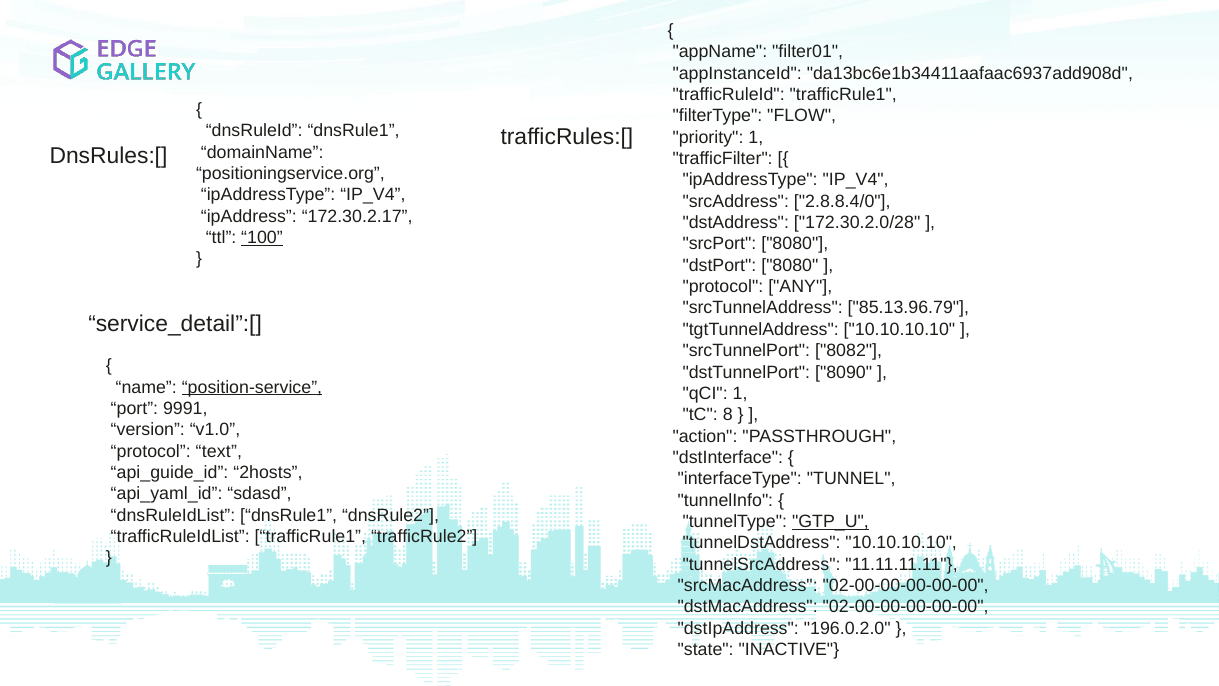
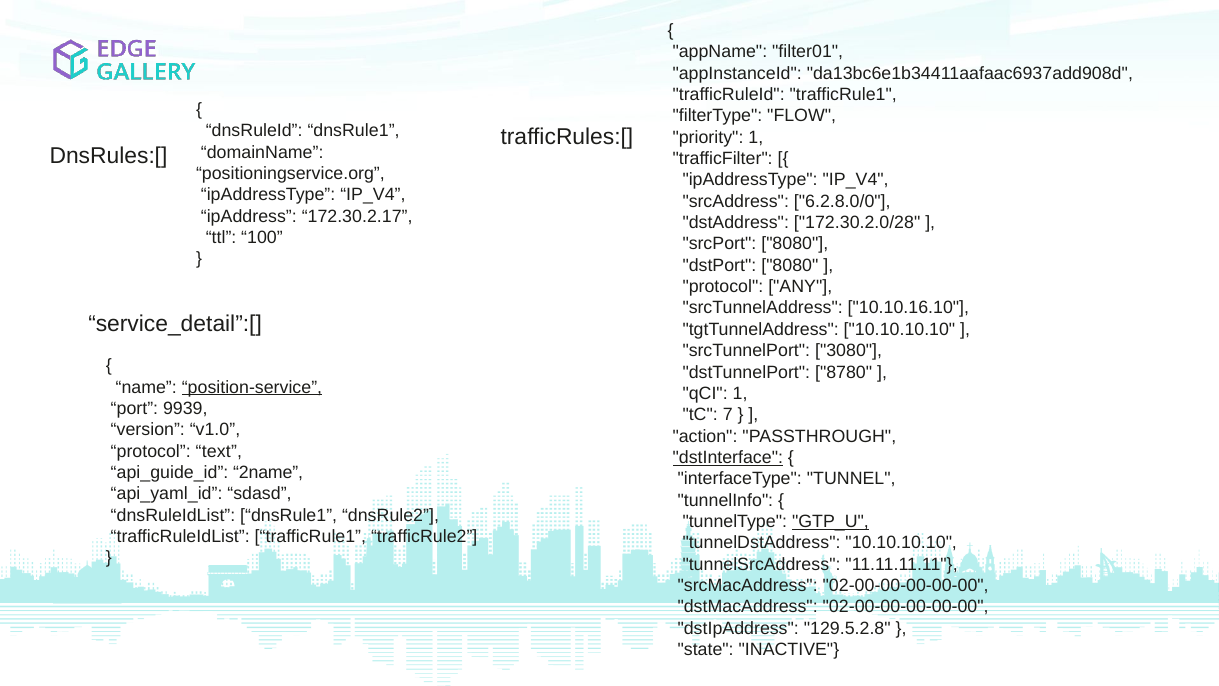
2.8.8.4/0: 2.8.8.4/0 -> 6.2.8.0/0 (842, 201)
100 underline: present -> none (262, 237)
85.13.96.79: 85.13.96.79 -> 10.10.16.10 (908, 308)
8082: 8082 -> 3080 (849, 351)
8090: 8090 -> 8780 (844, 372)
9991: 9991 -> 9939 (185, 408)
8: 8 -> 7 (728, 415)
dstInterface underline: none -> present (728, 457)
2hosts: 2hosts -> 2name (268, 472)
196.0.2.0: 196.0.2.0 -> 129.5.2.8 (847, 628)
